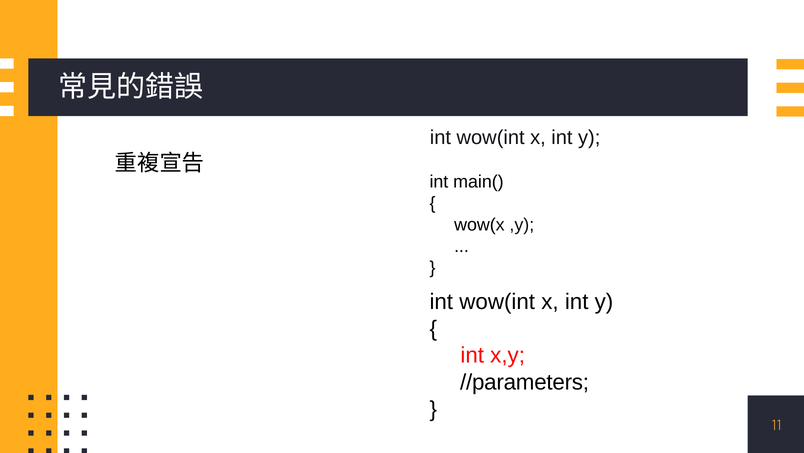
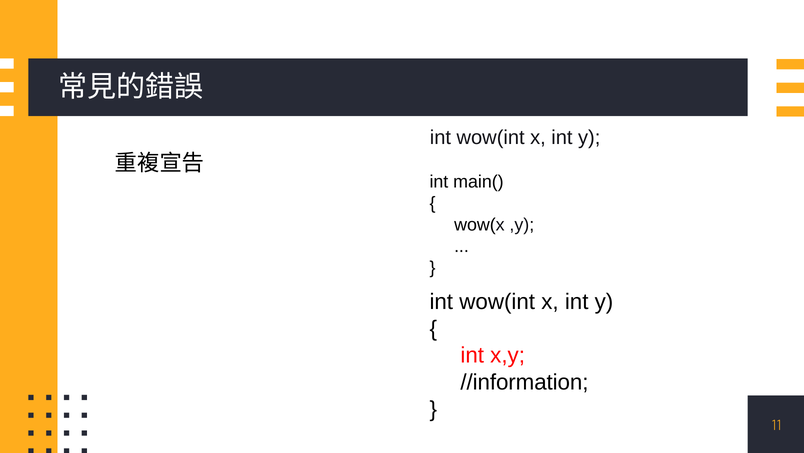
//parameters: //parameters -> //information (524, 382)
